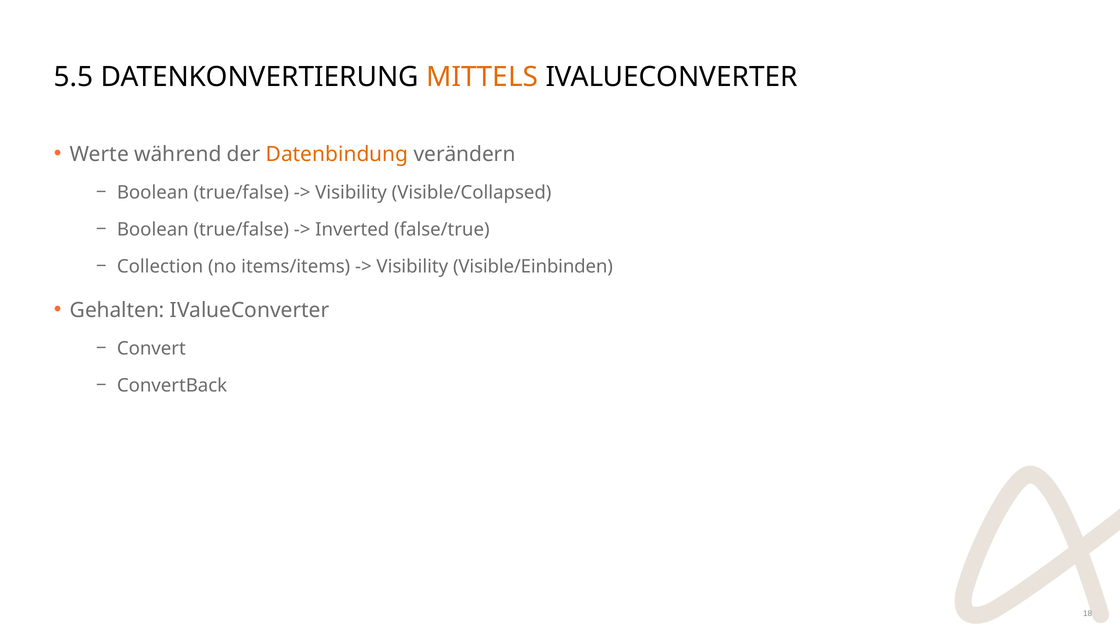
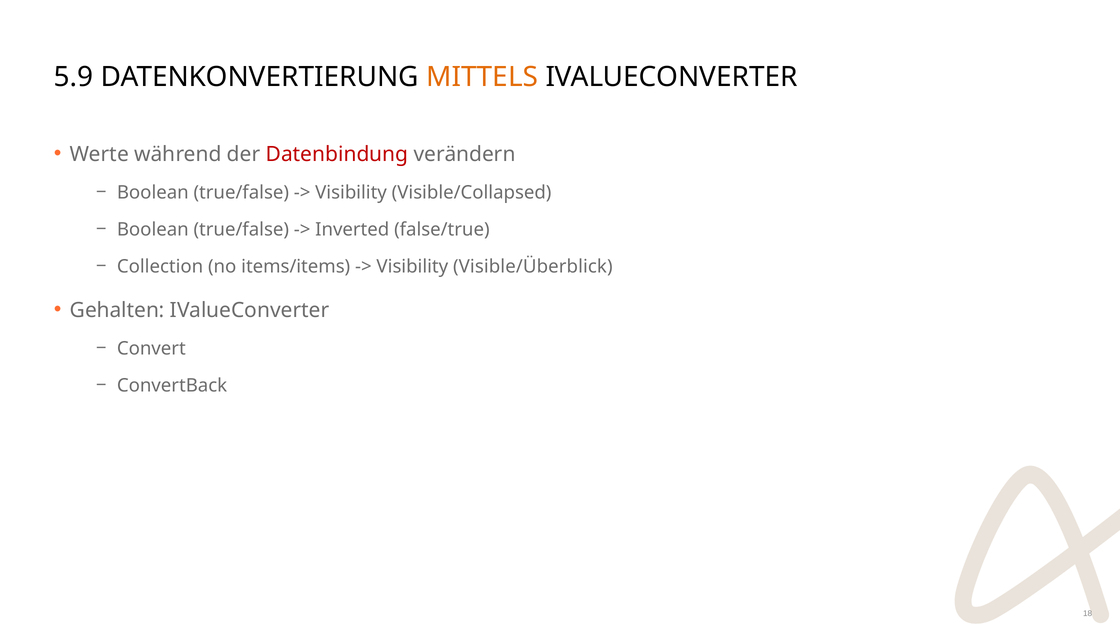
5.5: 5.5 -> 5.9 (74, 77)
Datenbindung colour: orange -> red (337, 154)
Visible/Einbinden: Visible/Einbinden -> Visible/Überblick (533, 267)
